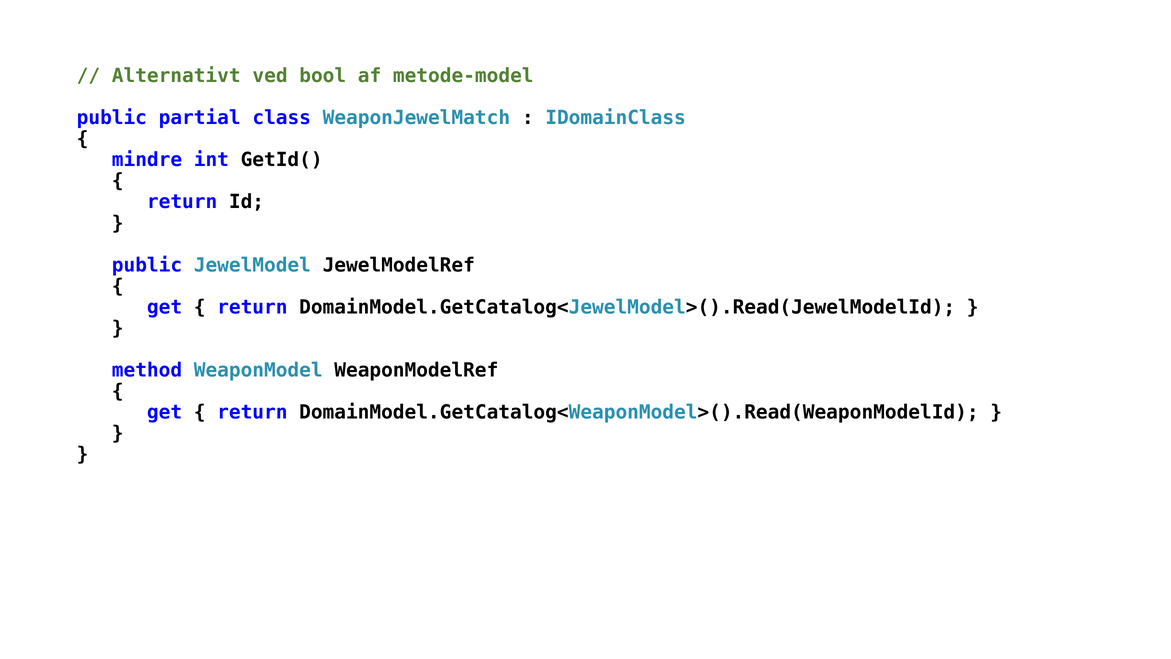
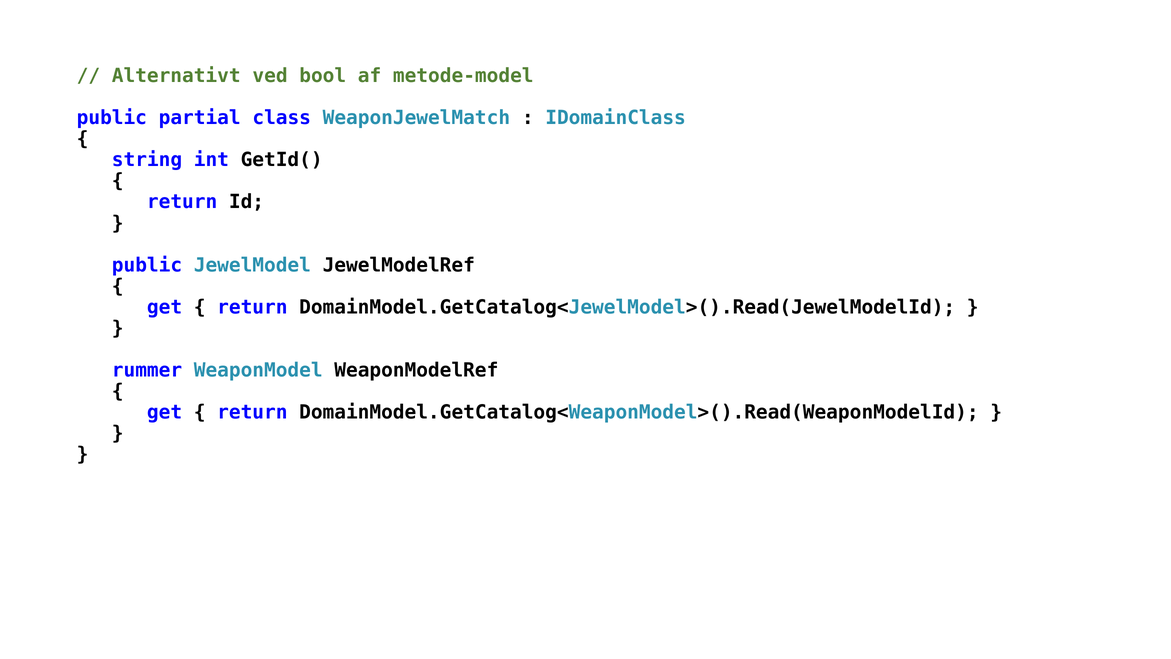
mindre: mindre -> string (147, 160)
method: method -> rummer (147, 370)
